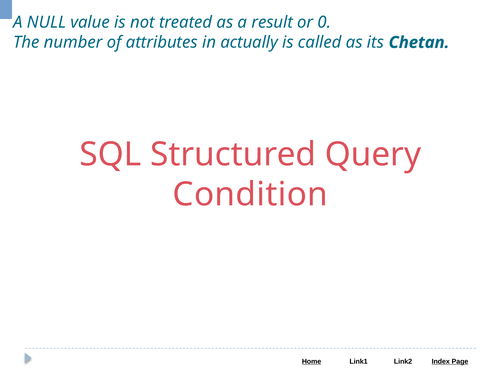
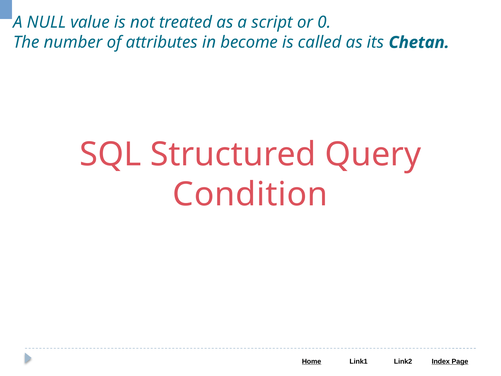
result: result -> script (272, 22)
actually: actually -> become (249, 42)
